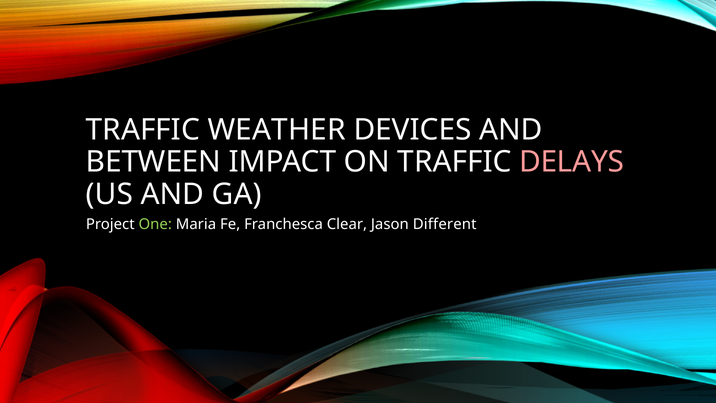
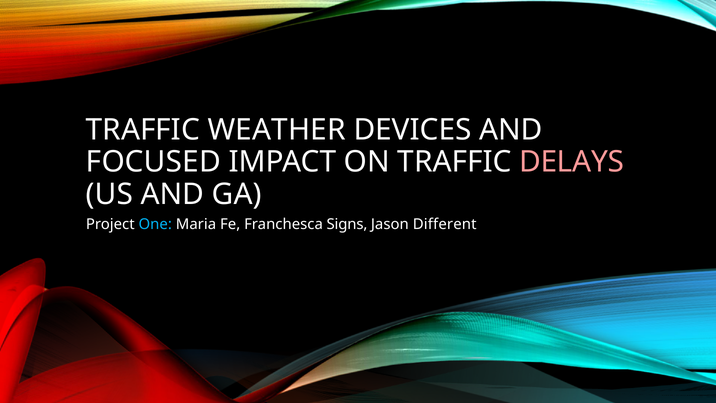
BETWEEN: BETWEEN -> FOCUSED (153, 162)
One colour: light green -> light blue (155, 224)
Clear: Clear -> Signs (347, 224)
